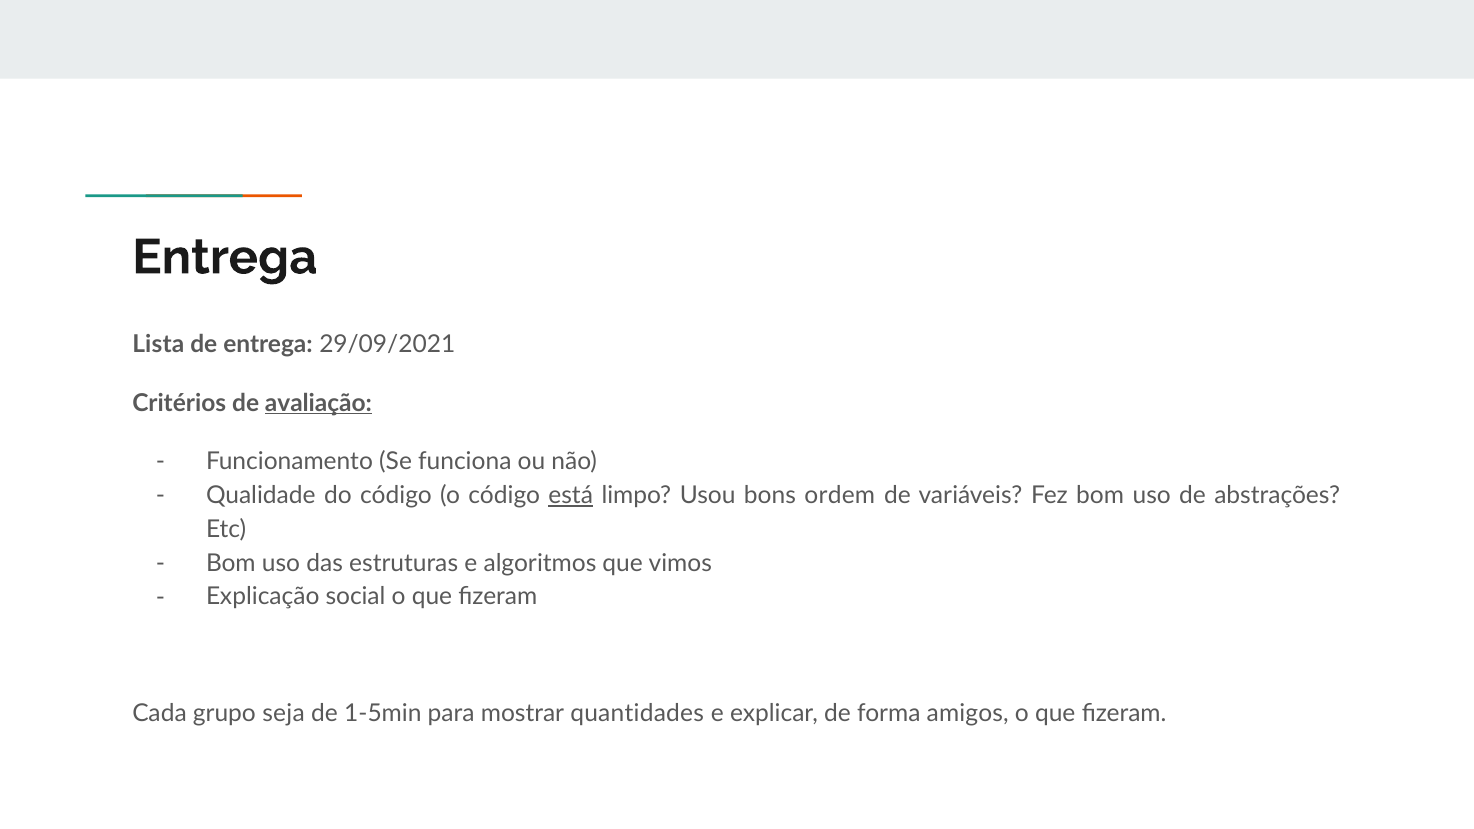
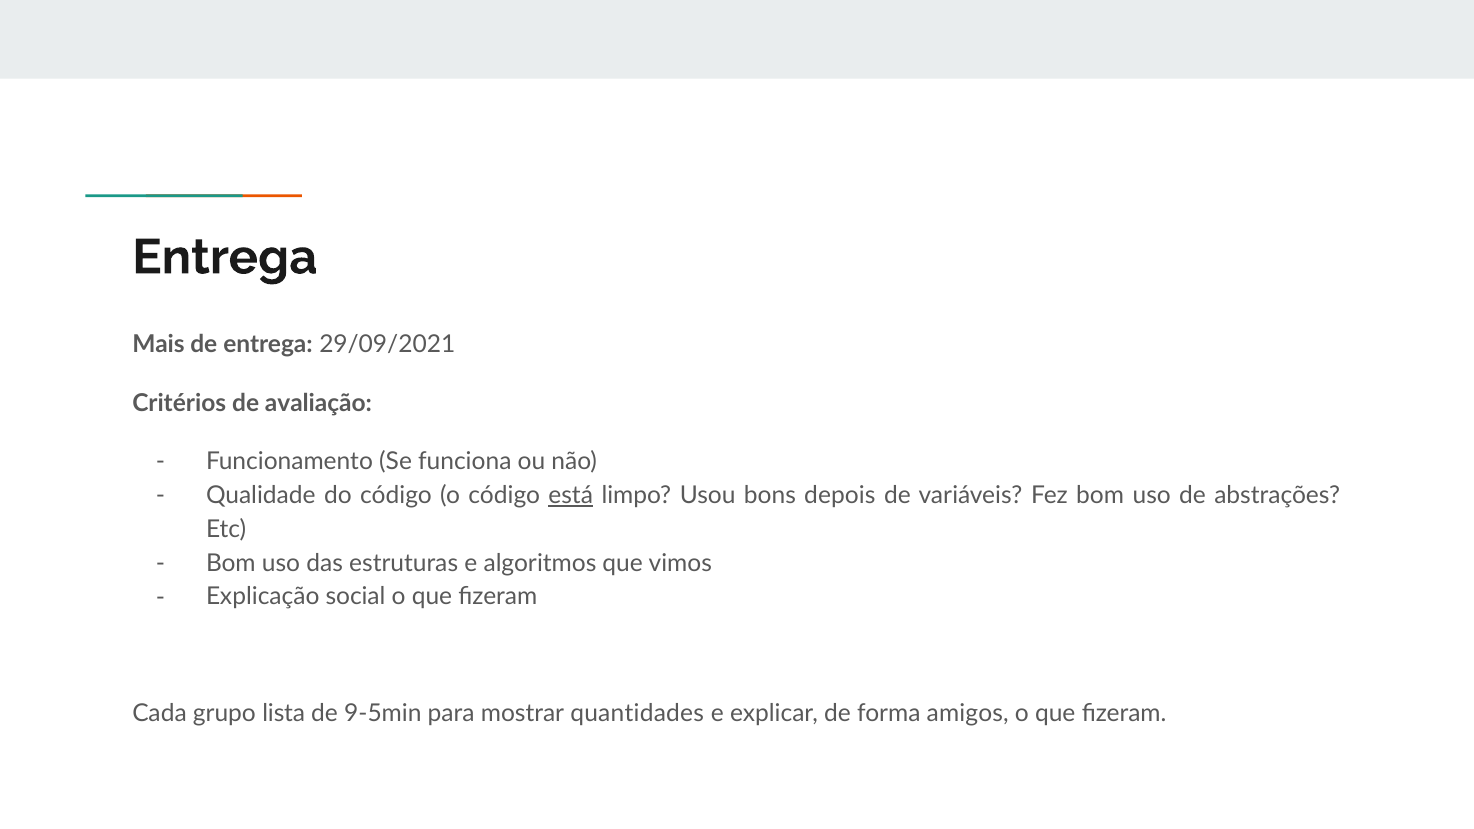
Lista: Lista -> Mais (158, 345)
avaliação underline: present -> none (318, 403)
ordem: ordem -> depois (840, 495)
seja: seja -> lista (284, 714)
1-5min: 1-5min -> 9-5min (383, 714)
